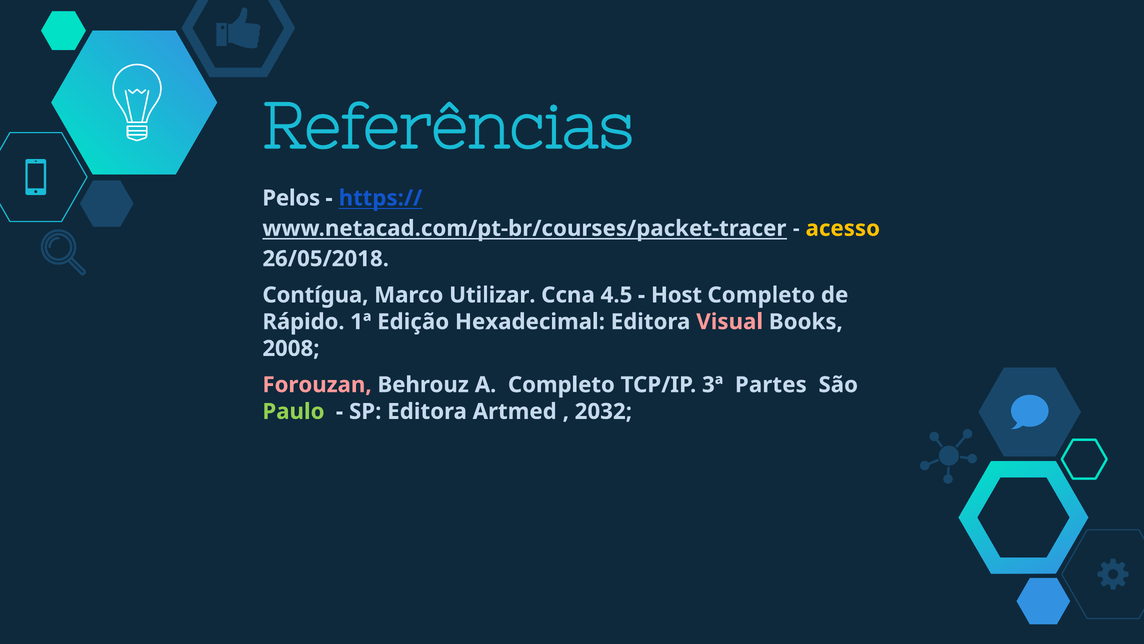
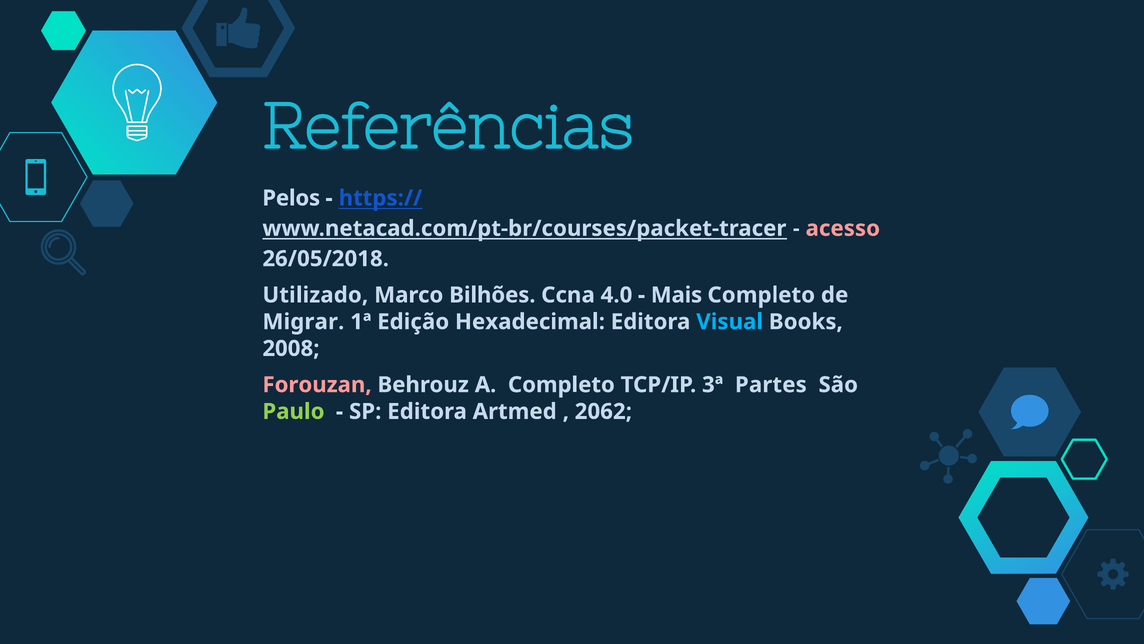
acesso colour: yellow -> pink (843, 228)
Contígua: Contígua -> Utilizado (315, 295)
Utilizar: Utilizar -> Bilhões (492, 295)
4.5: 4.5 -> 4.0 (616, 295)
Host: Host -> Mais (676, 295)
Rápido: Rápido -> Migrar (303, 322)
Visual colour: pink -> light blue (730, 322)
2032: 2032 -> 2062 (603, 411)
